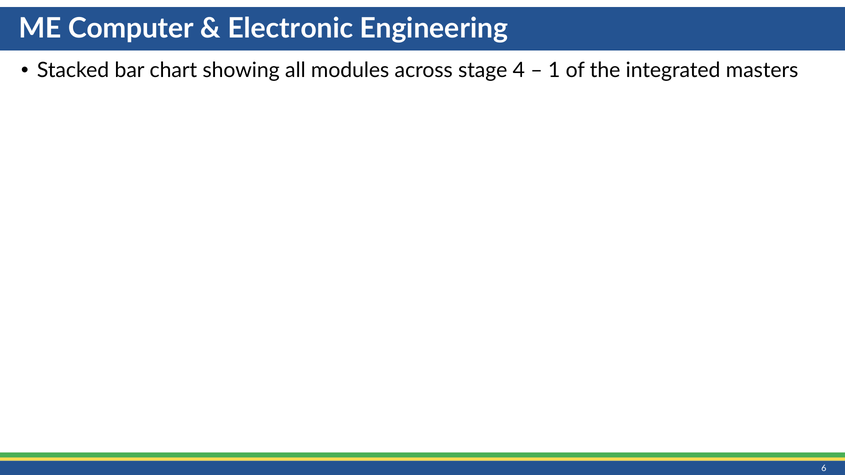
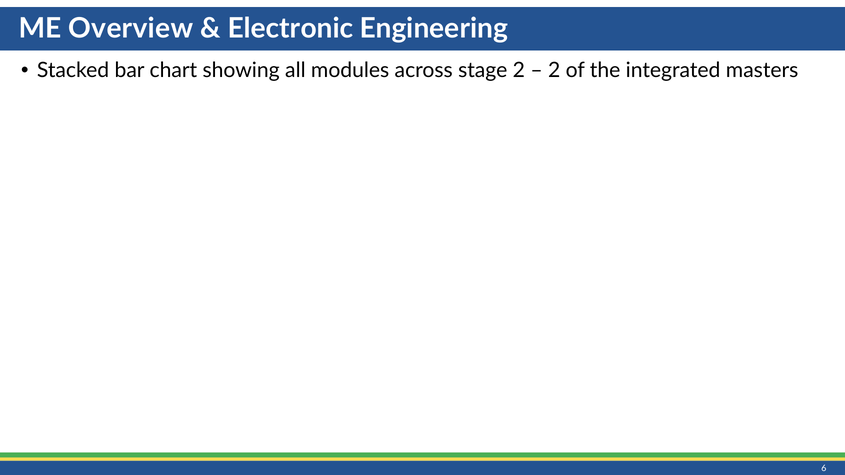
Computer: Computer -> Overview (131, 29)
stage 4: 4 -> 2 (519, 70)
1: 1 -> 2 (554, 70)
